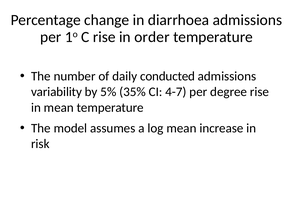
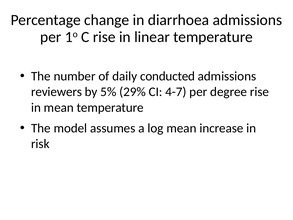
order: order -> linear (152, 37)
variability: variability -> reviewers (56, 92)
35%: 35% -> 29% (132, 92)
